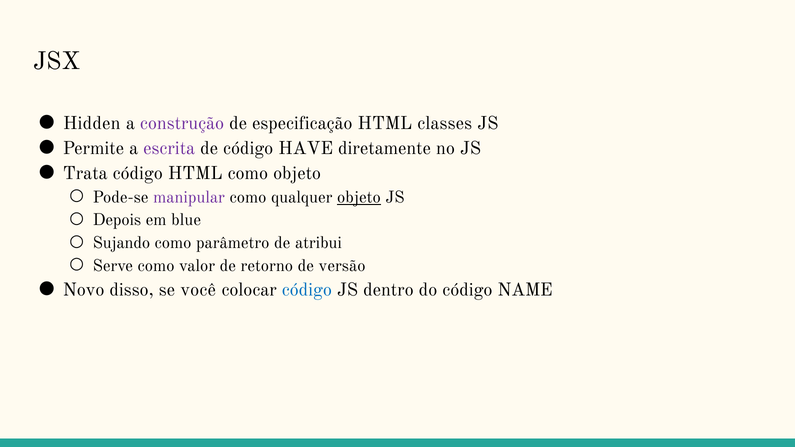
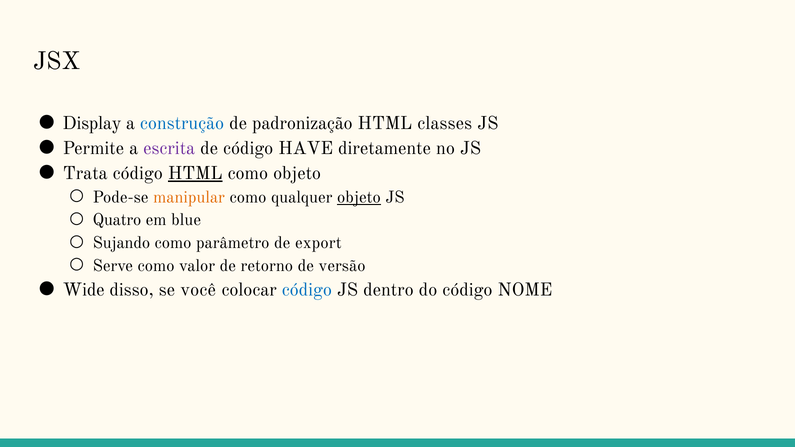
Hidden: Hidden -> Display (92, 123)
construção colour: purple -> blue (182, 123)
especificação: especificação -> padronização (302, 123)
HTML underline: none -> present (195, 174)
manipular colour: purple -> orange (189, 197)
Depois: Depois -> Quatro (117, 220)
atribui: atribui -> export (318, 243)
Novo: Novo -> Wide (84, 290)
NAME: NAME -> NOME (525, 290)
